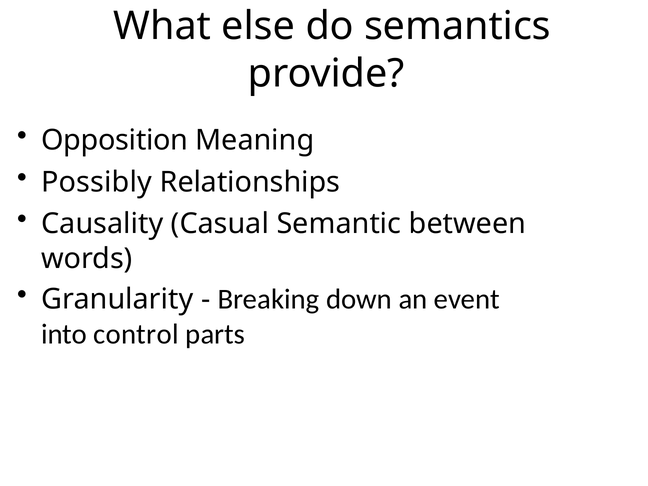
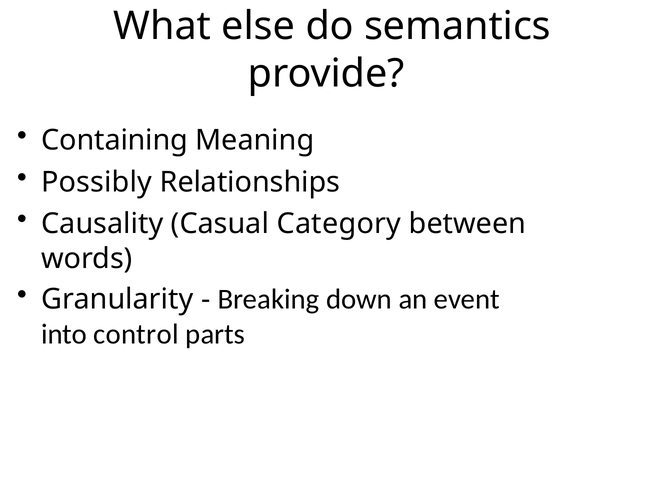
Opposition: Opposition -> Containing (115, 140)
Semantic: Semantic -> Category (339, 224)
